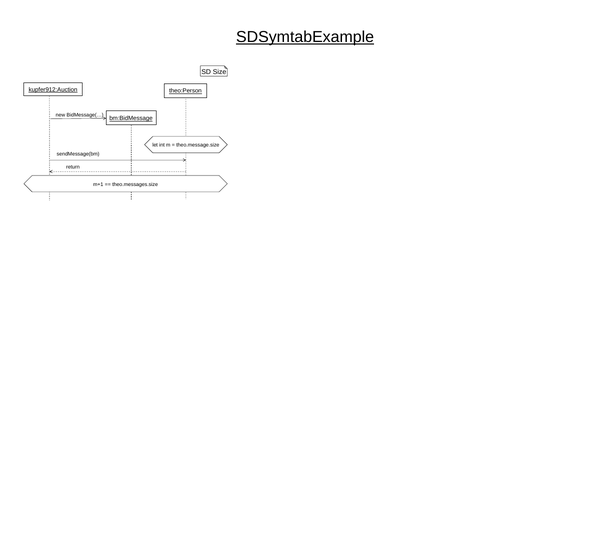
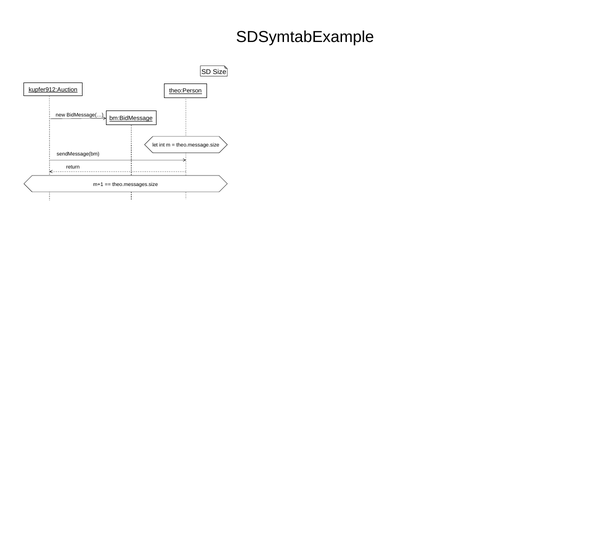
SDSymtabExample underline: present -> none (305, 37)
